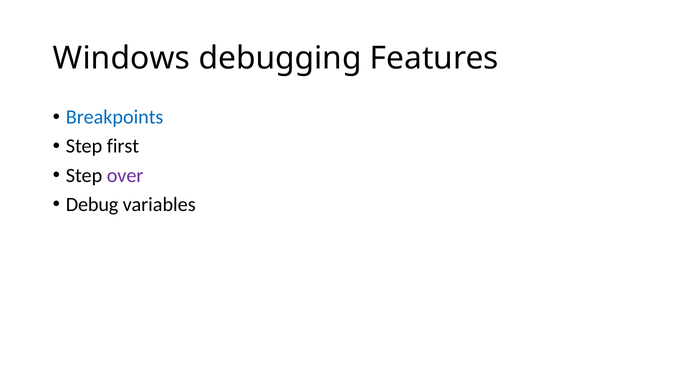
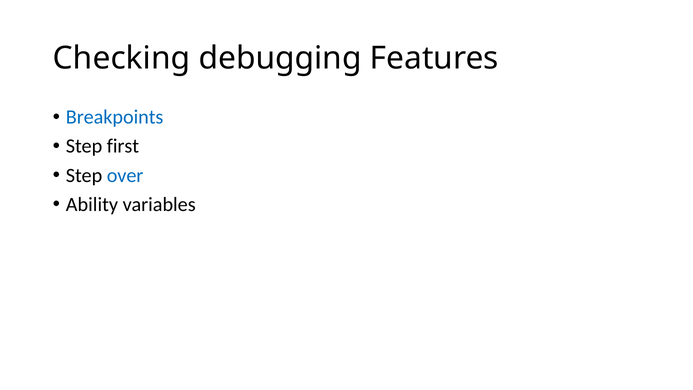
Windows: Windows -> Checking (122, 58)
over colour: purple -> blue (125, 175)
Debug: Debug -> Ability (92, 204)
